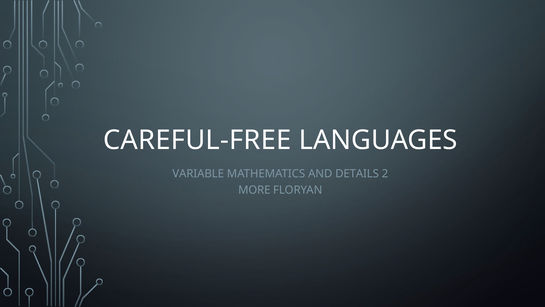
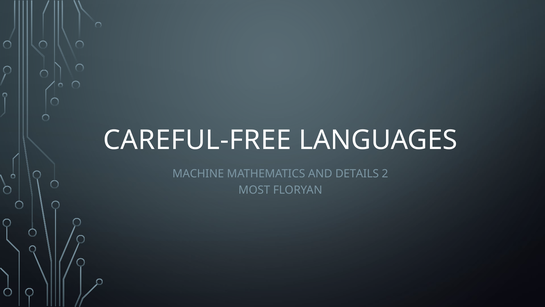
VARIABLE: VARIABLE -> MACHINE (198, 173)
MORE: MORE -> MOST (254, 190)
